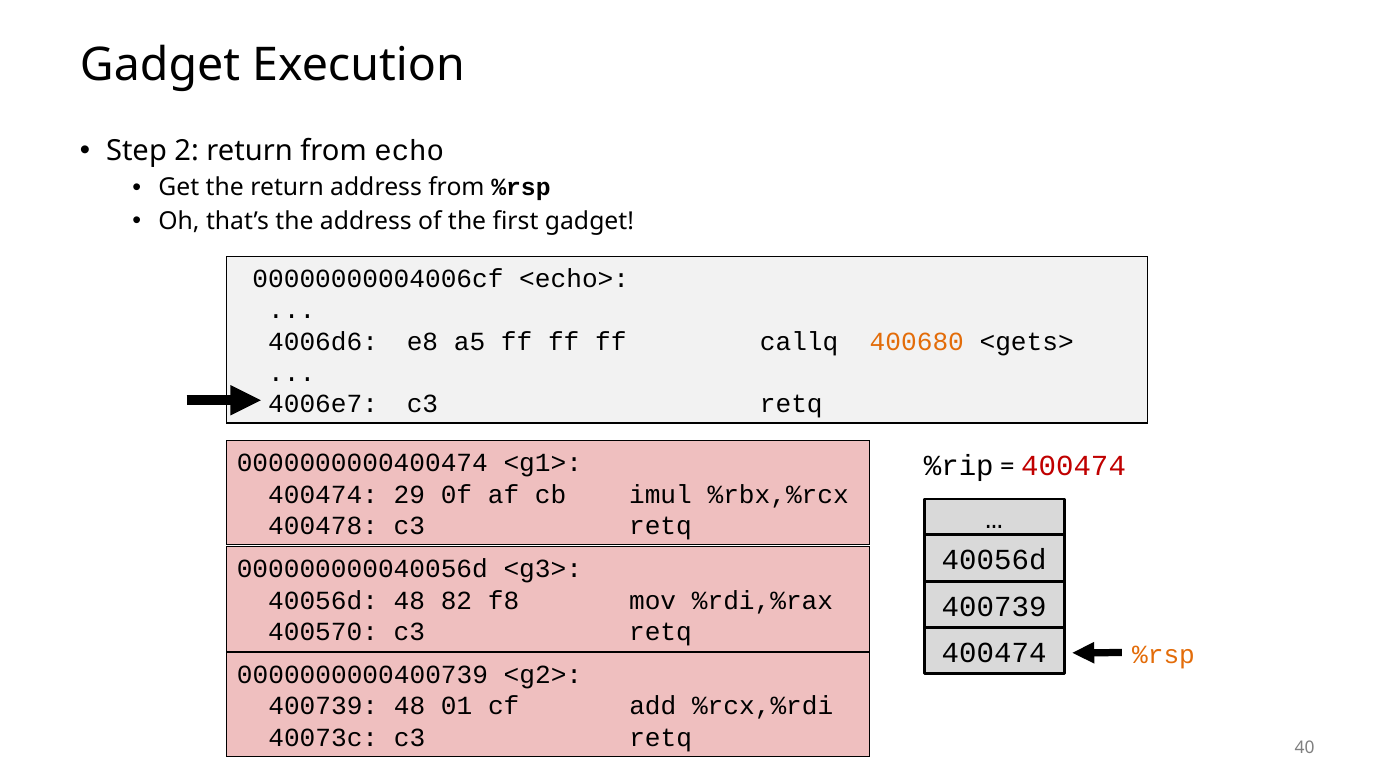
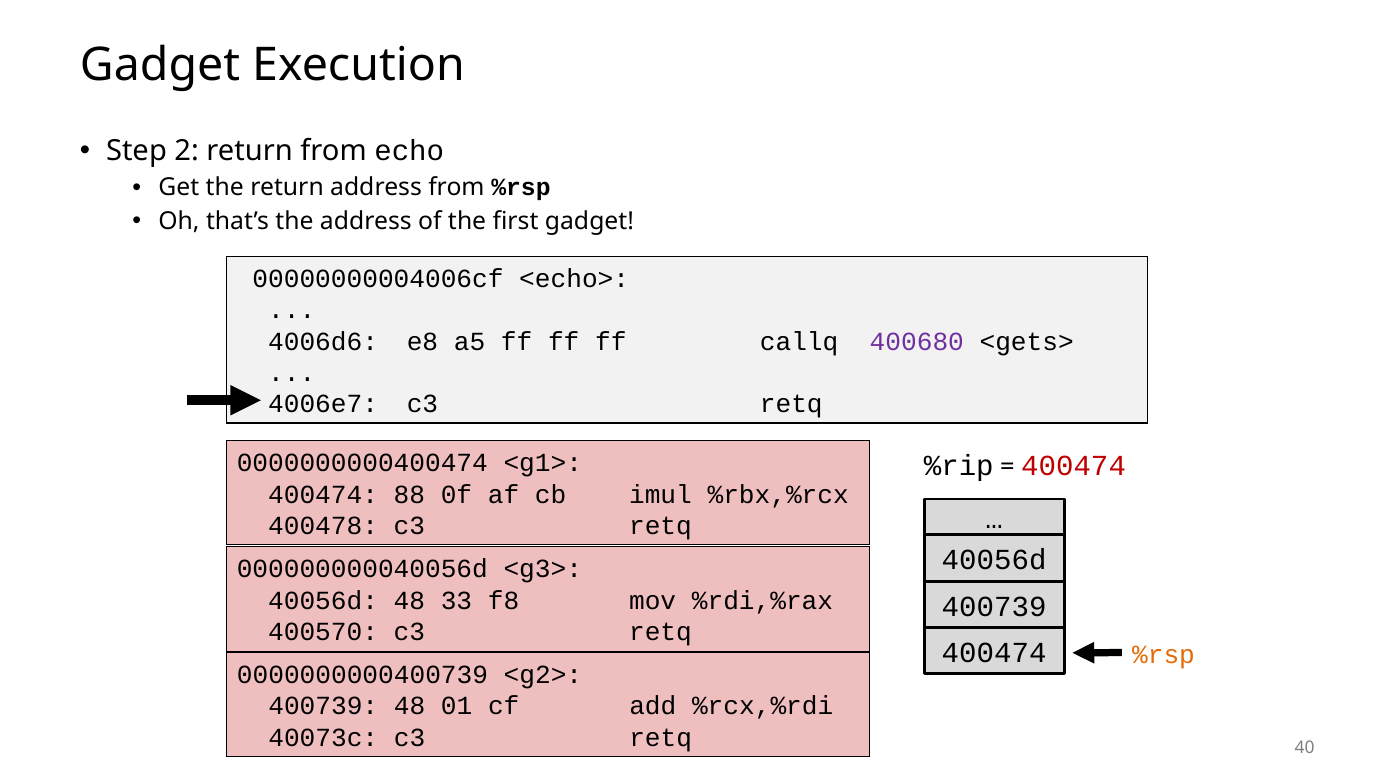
400680 colour: orange -> purple (917, 342)
29: 29 -> 88 (409, 495)
82: 82 -> 33 (456, 601)
